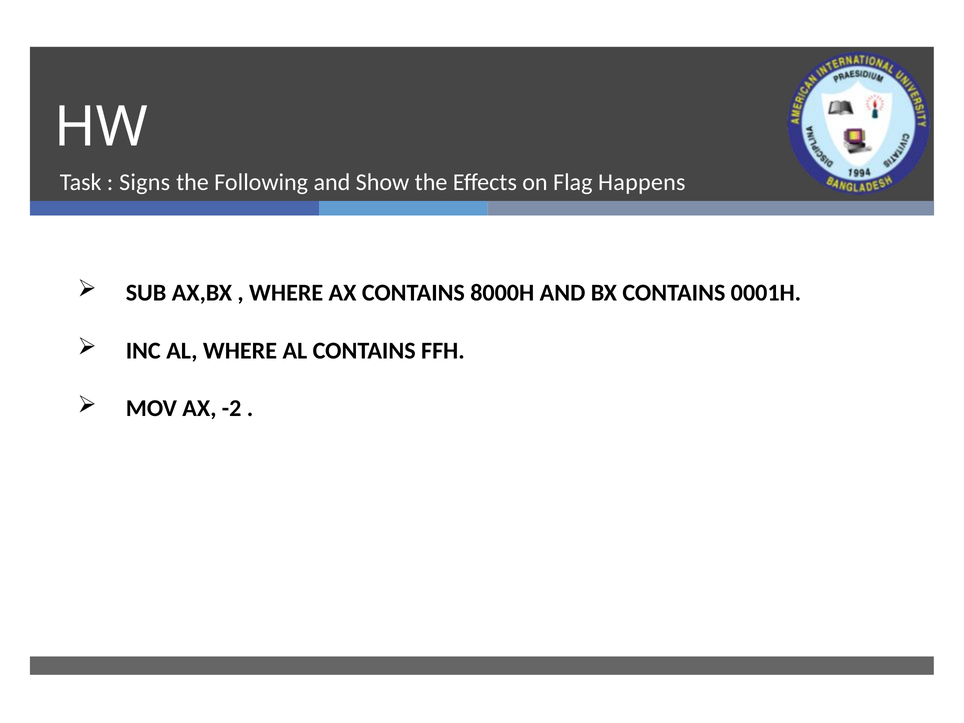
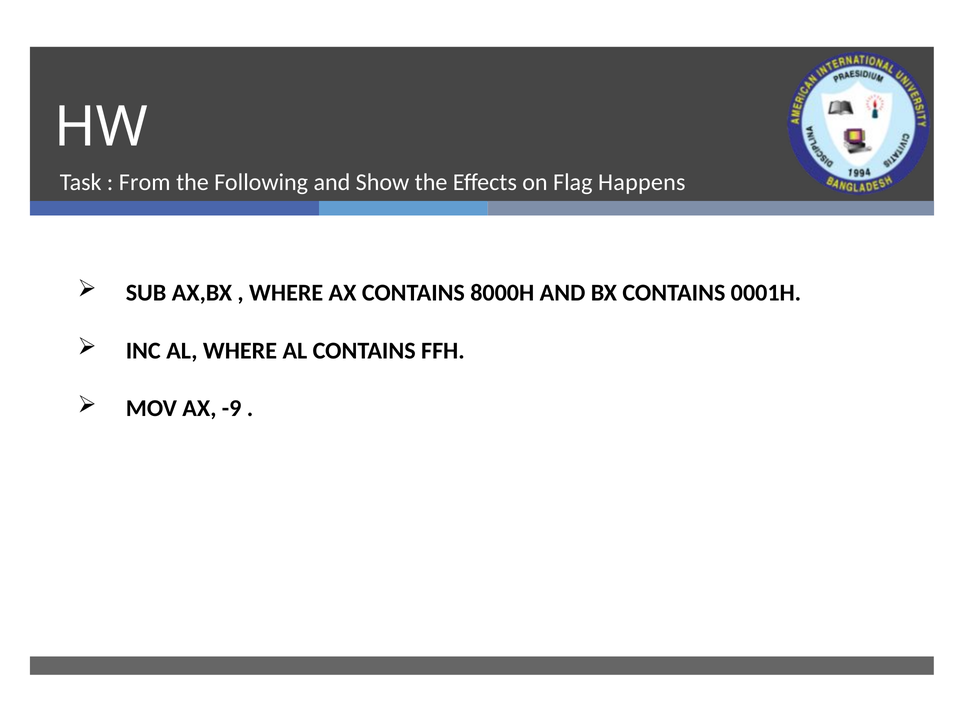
Signs: Signs -> From (145, 183)
-2: -2 -> -9 (232, 409)
